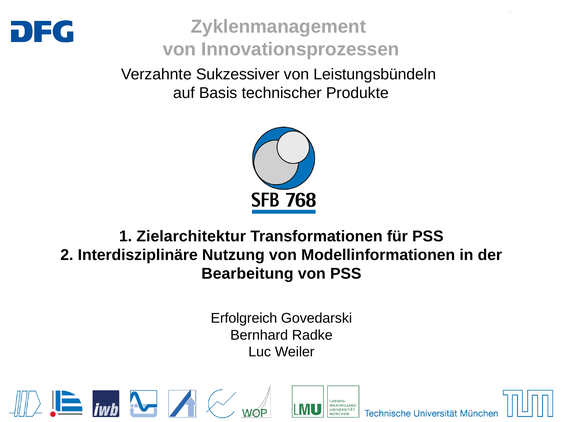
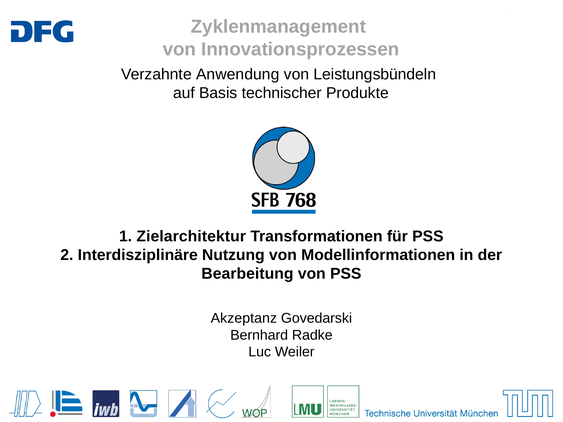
Sukzessiver: Sukzessiver -> Anwendung (238, 74)
Erfolgreich: Erfolgreich -> Akzeptanz (244, 318)
